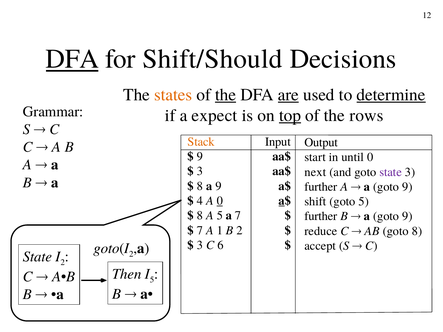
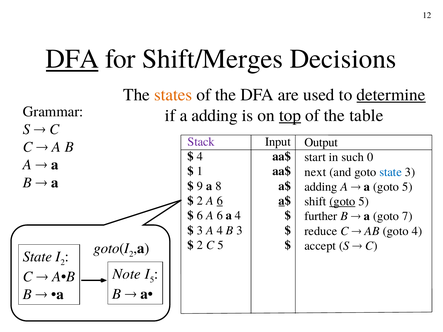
Shift/Should: Shift/Should -> Shift/Merges (213, 59)
the underline: present -> none (226, 95)
are underline: present -> none (288, 95)
a expect: expect -> adding (215, 116)
rows: rows -> table (366, 116)
Stack colour: orange -> purple (201, 142)
until: until -> such (353, 157)
9: 9 -> 4 (200, 157)
state colour: purple -> blue (391, 172)
3: 3 -> 1 (200, 171)
further: further -> adding (321, 187)
9: 9 -> 5 (407, 187)
8: 8 -> 9 (200, 186)
a 9: 9 -> 8 (218, 186)
goto underline: none -> present (342, 202)
4: 4 -> 2 (200, 201)
0: 0 -> 6 (220, 201)
9: 9 -> 7 (407, 216)
8: 8 -> 6 (200, 216)
5: 5 -> 6 (220, 216)
7: 7 -> 4 (238, 216)
goto 8: 8 -> 4 (417, 231)
7: 7 -> 3 (200, 230)
1: 1 -> 4 (220, 230)
B 2: 2 -> 3 (240, 230)
3: 3 -> 2 (200, 245)
C 6: 6 -> 5 (220, 245)
Then: Then -> Note (127, 274)
